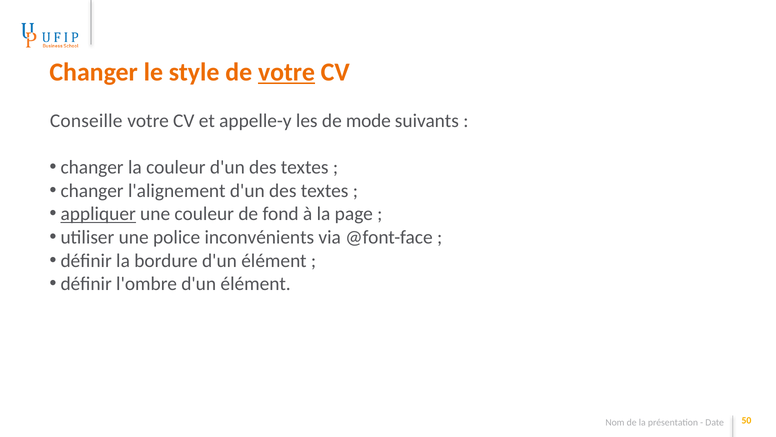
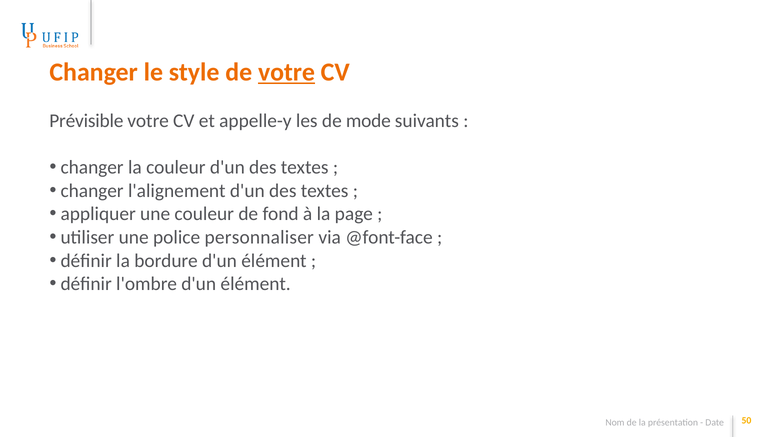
Conseille: Conseille -> Prévisible (86, 121)
appliquer underline: present -> none (98, 214)
inconvénients: inconvénients -> personnaliser (259, 237)
